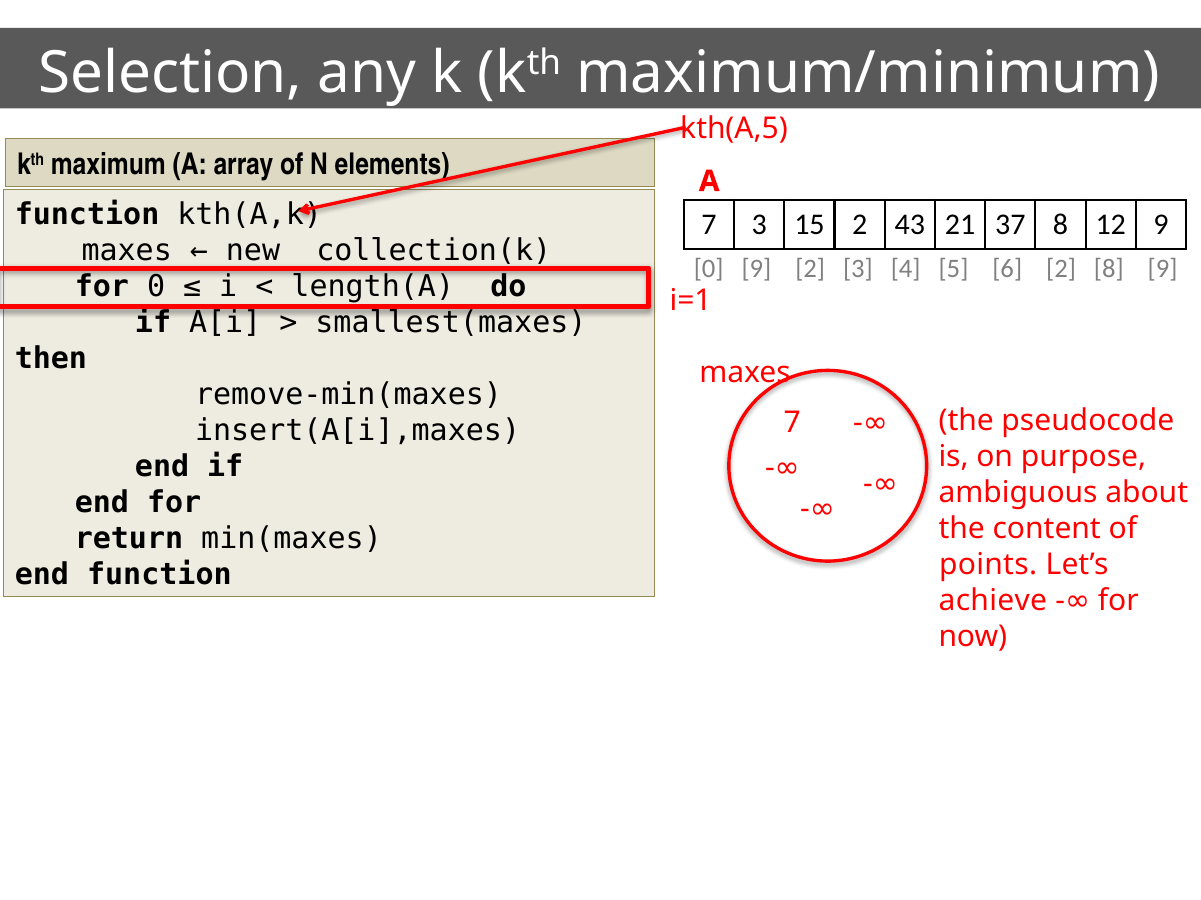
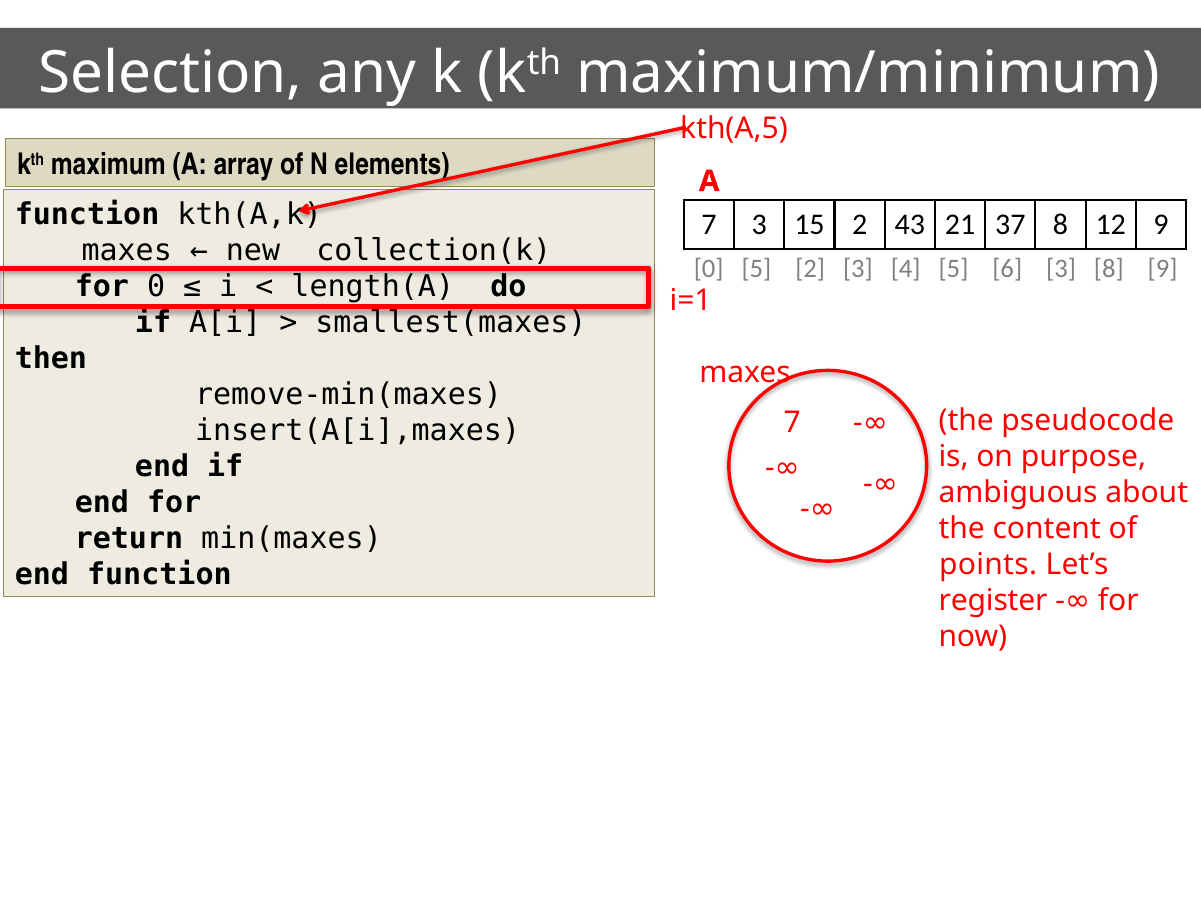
0 9: 9 -> 5 (756, 269)
6 2: 2 -> 3 (1061, 269)
achieve: achieve -> register (993, 601)
